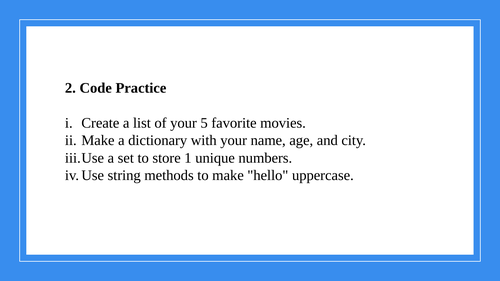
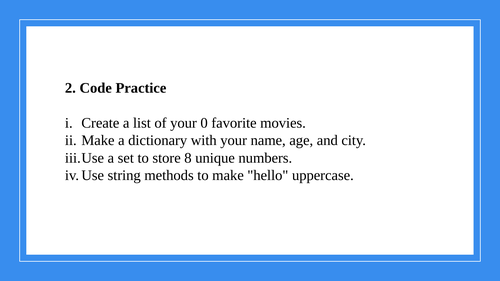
5: 5 -> 0 (204, 123)
1: 1 -> 8 (188, 158)
